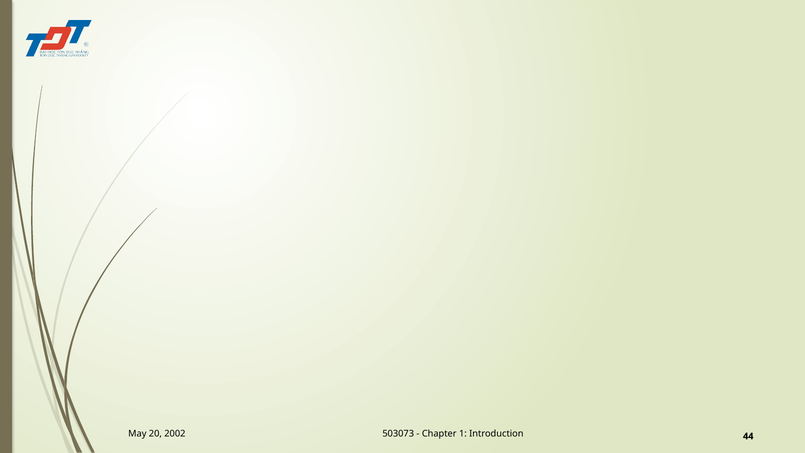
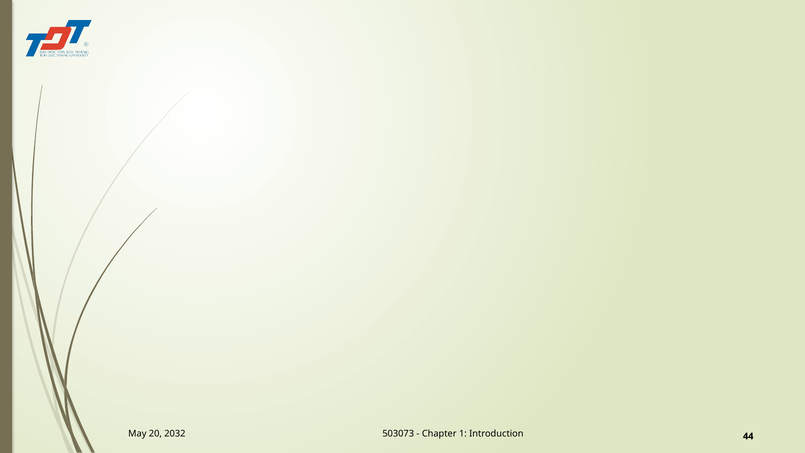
2002: 2002 -> 2032 (175, 433)
